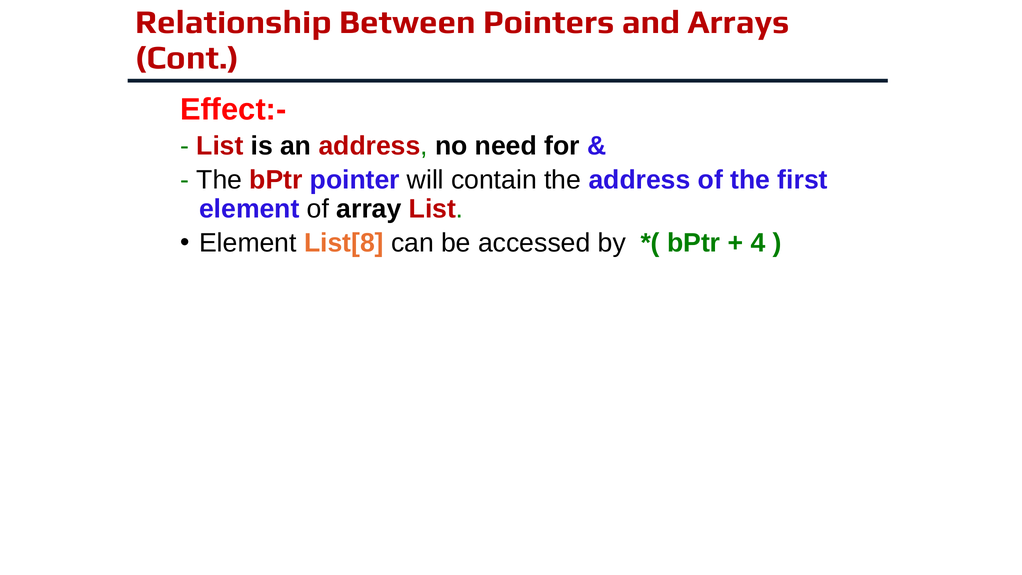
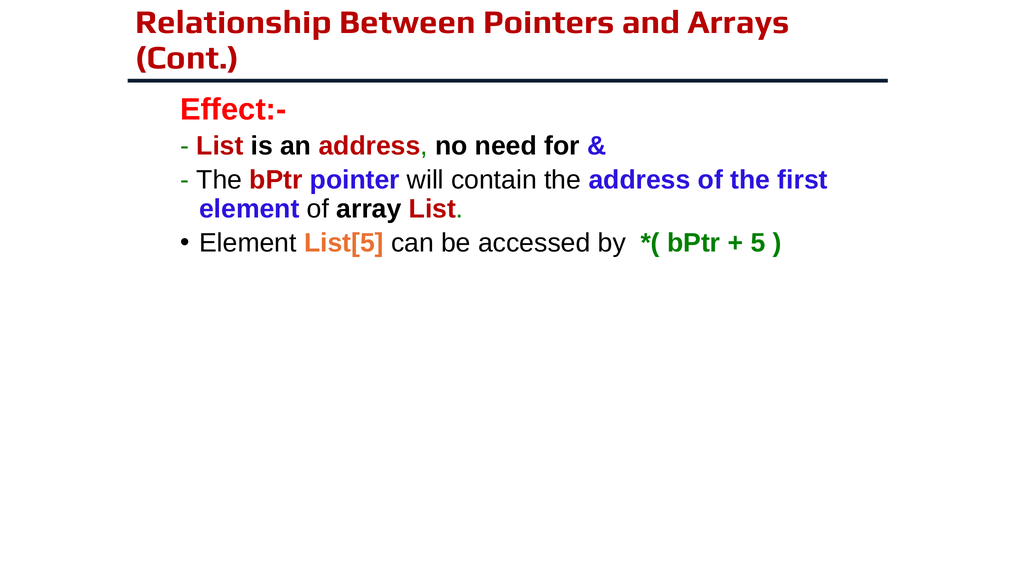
List[8: List[8 -> List[5 (344, 243)
4: 4 -> 5 (758, 243)
